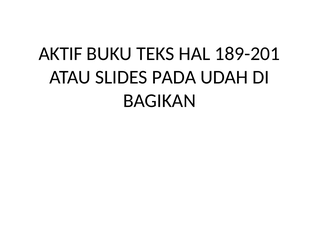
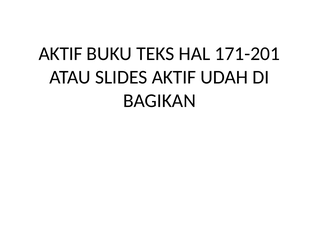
189-201: 189-201 -> 171-201 (247, 54)
SLIDES PADA: PADA -> AKTIF (174, 77)
